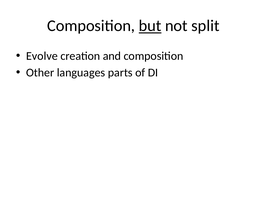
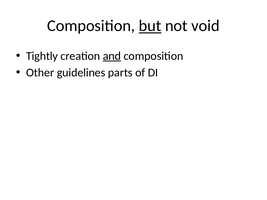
split: split -> void (205, 26)
Evolve: Evolve -> Tightly (42, 56)
and underline: none -> present (112, 56)
languages: languages -> guidelines (81, 73)
